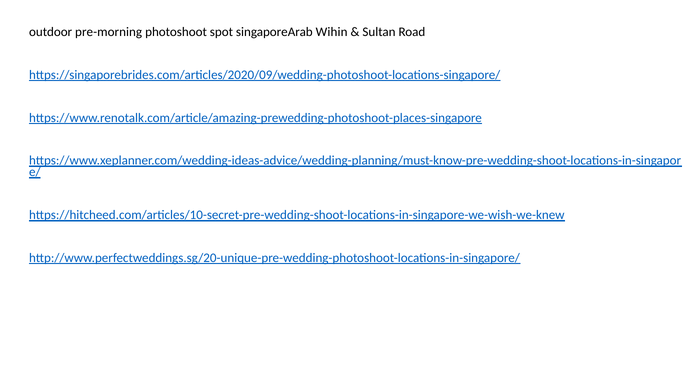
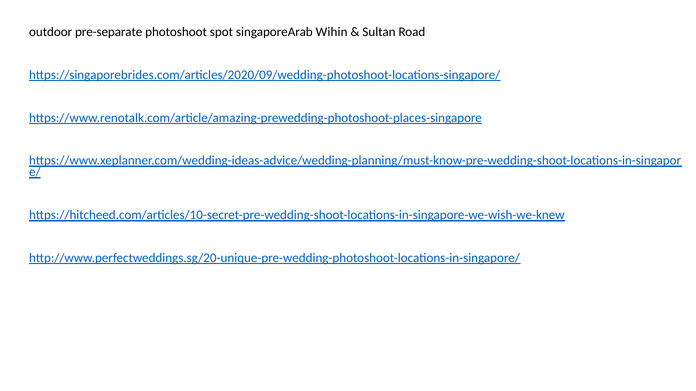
pre-morning: pre-morning -> pre-separate (109, 32)
